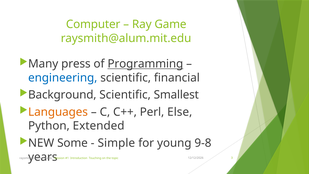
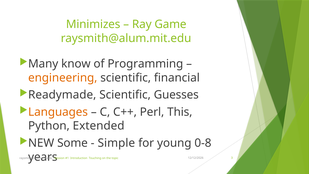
Computer: Computer -> Minimizes (93, 24)
press: press -> know (76, 64)
Programming underline: present -> none (145, 64)
engineering colour: blue -> orange (63, 78)
Background: Background -> Readymade (62, 95)
Smallest: Smallest -> Guesses (176, 95)
Else: Else -> This (180, 112)
9-8: 9-8 -> 0-8 (203, 143)
